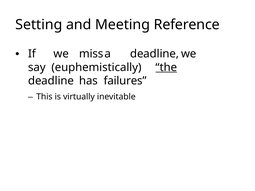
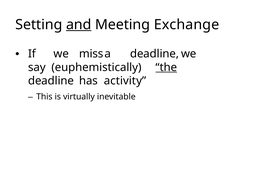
and underline: none -> present (79, 25)
Reference: Reference -> Exchange (187, 25)
failures: failures -> activity (125, 81)
